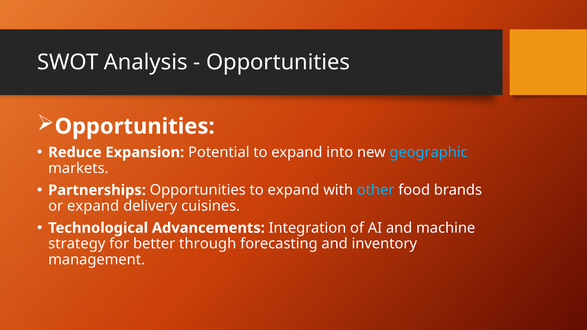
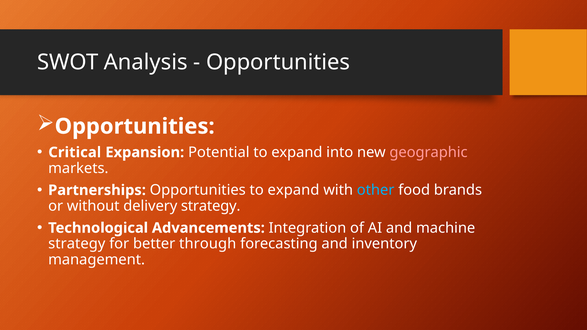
Reduce: Reduce -> Critical (75, 152)
geographic colour: light blue -> pink (429, 152)
or expand: expand -> without (93, 206)
delivery cuisines: cuisines -> strategy (211, 206)
